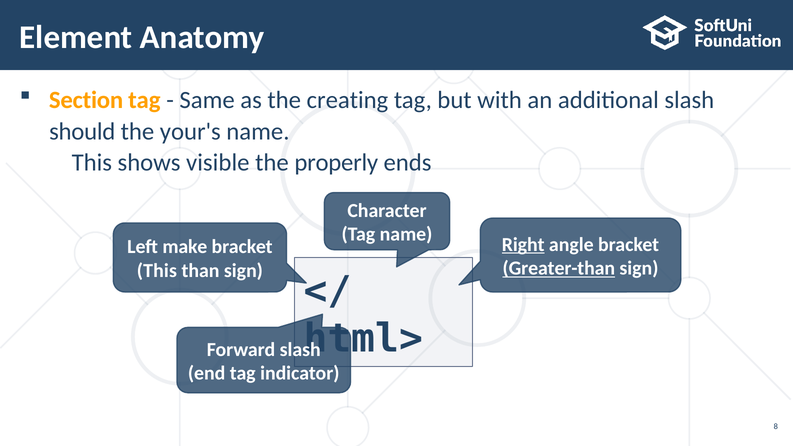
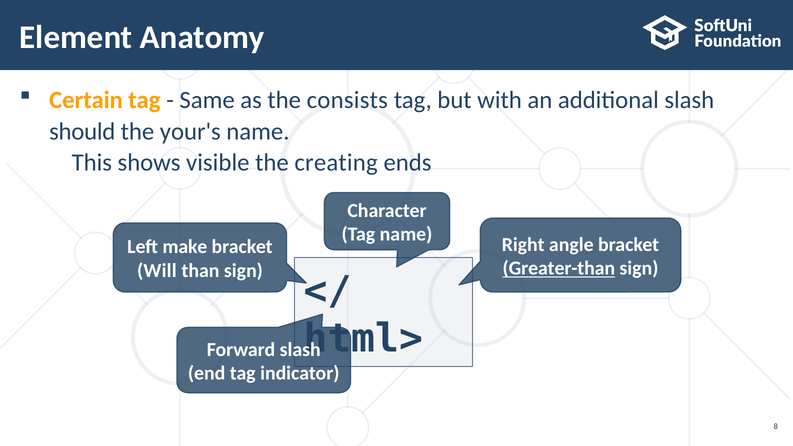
Section: Section -> Certain (86, 100)
creating: creating -> consists (347, 100)
properly: properly -> creating (336, 163)
Right underline: present -> none (523, 245)
This: This -> Will (157, 271)
